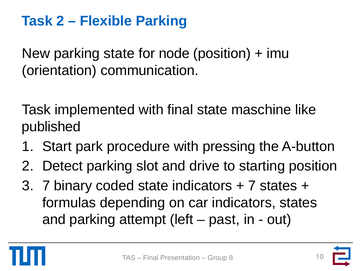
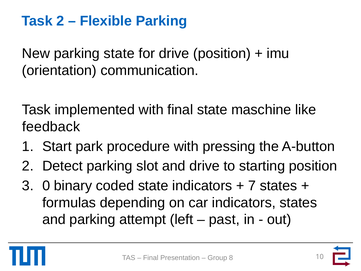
for node: node -> drive (174, 54)
published: published -> feedback (51, 127)
7: 7 -> 0 (46, 186)
